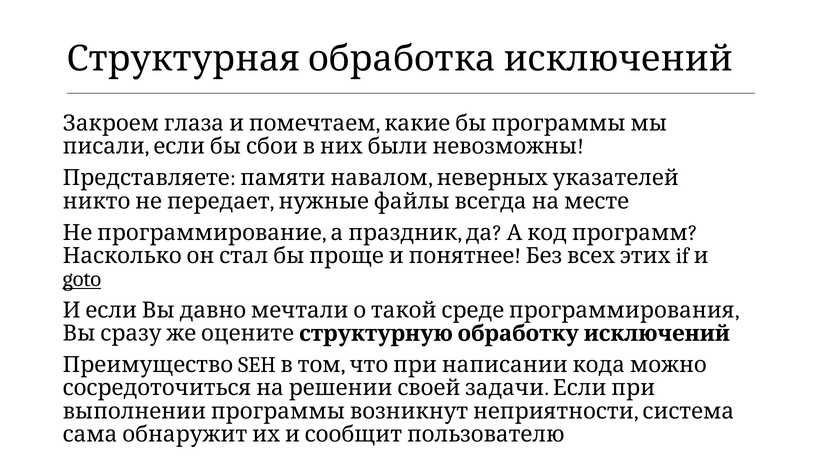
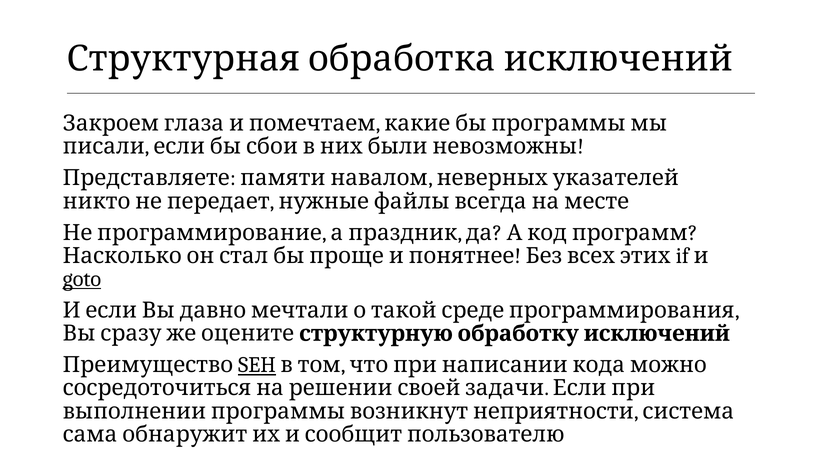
SEH underline: none -> present (257, 365)
